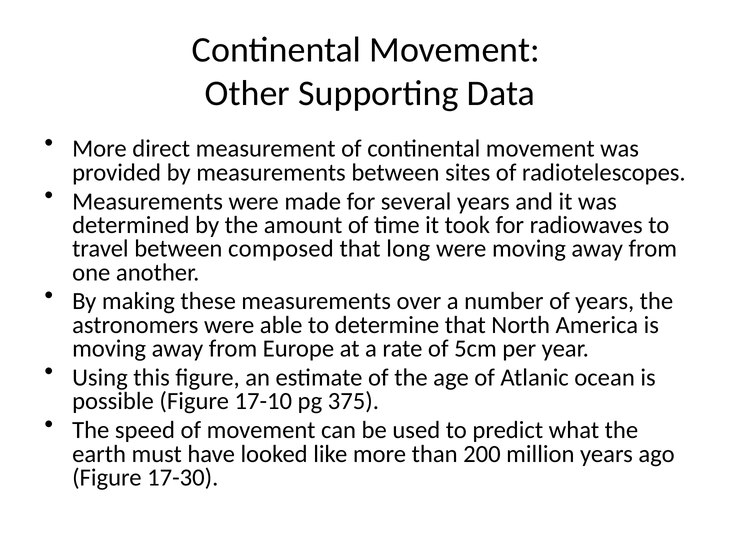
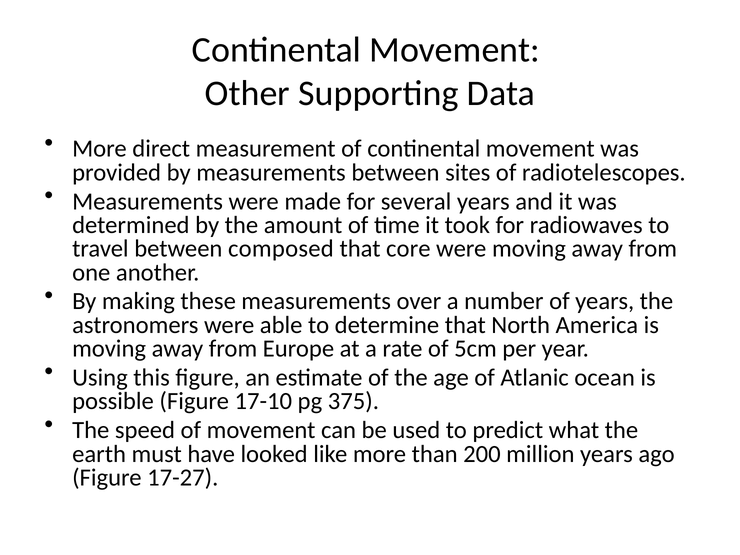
long: long -> core (408, 249)
17-30: 17-30 -> 17-27 (183, 478)
